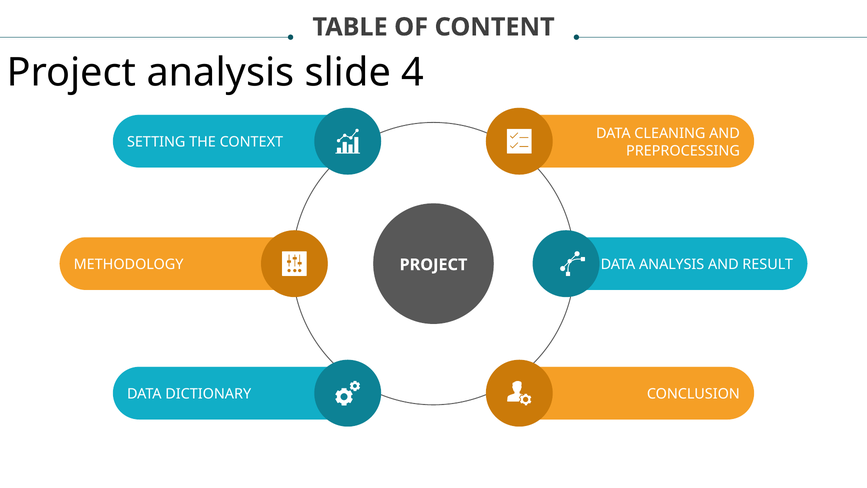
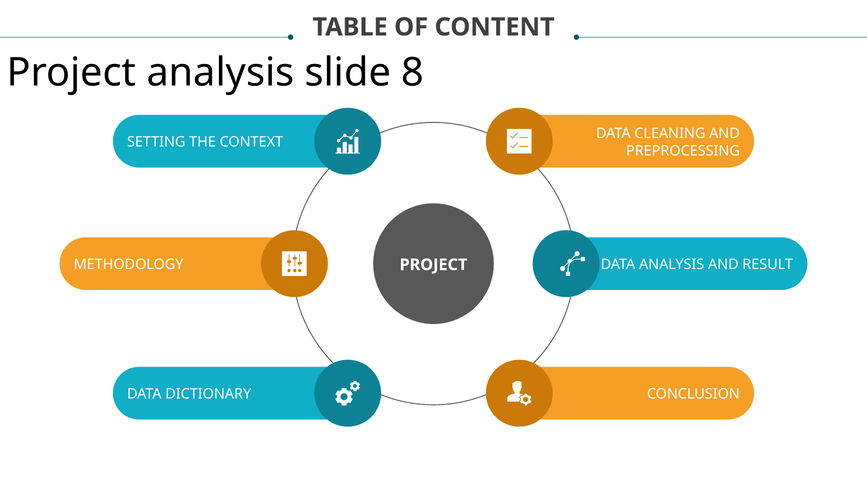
4: 4 -> 8 (413, 73)
